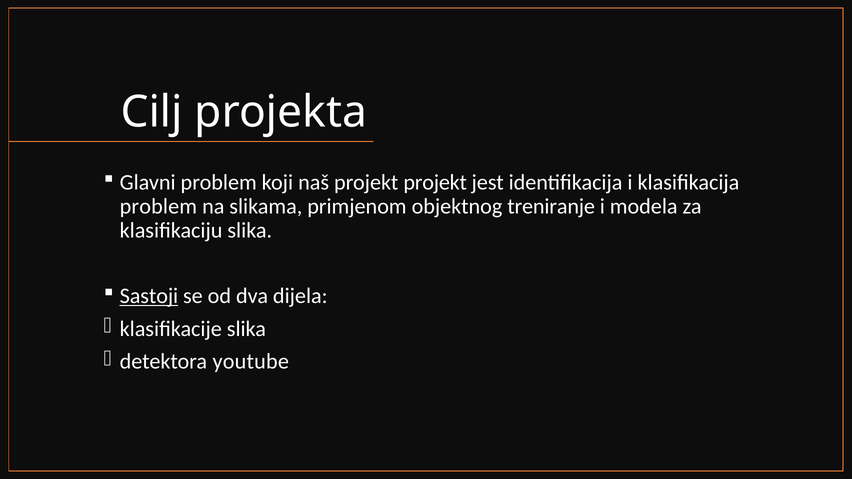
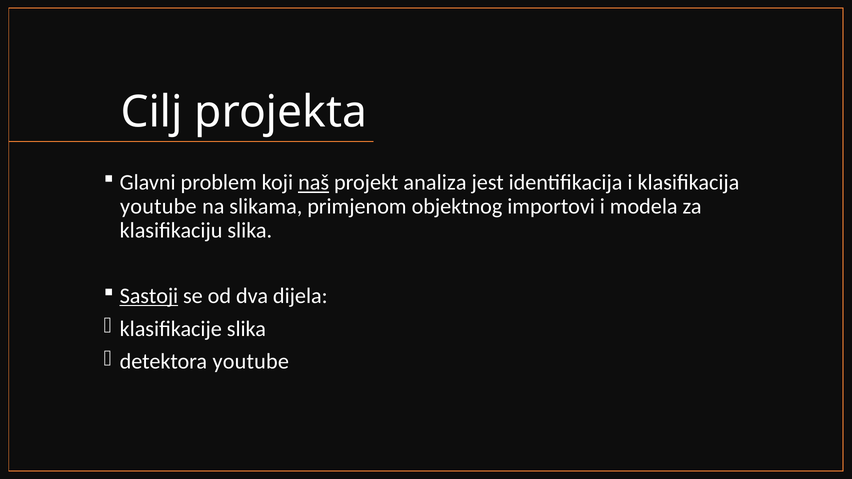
naš underline: none -> present (314, 183)
projekt projekt: projekt -> analiza (435, 183)
problem: problem -> youtube (158, 207)
treniranje: treniranje -> importovi (551, 207)
